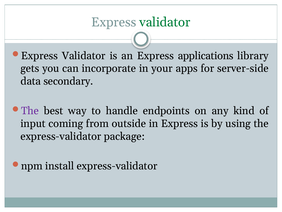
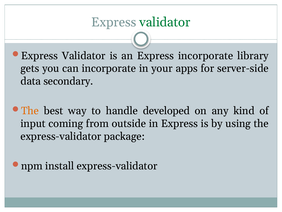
Express applications: applications -> incorporate (206, 56)
The colour: purple -> orange (30, 111)
endpoints: endpoints -> developed (166, 111)
